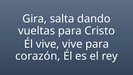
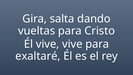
corazón: corazón -> exaltaré (38, 56)
